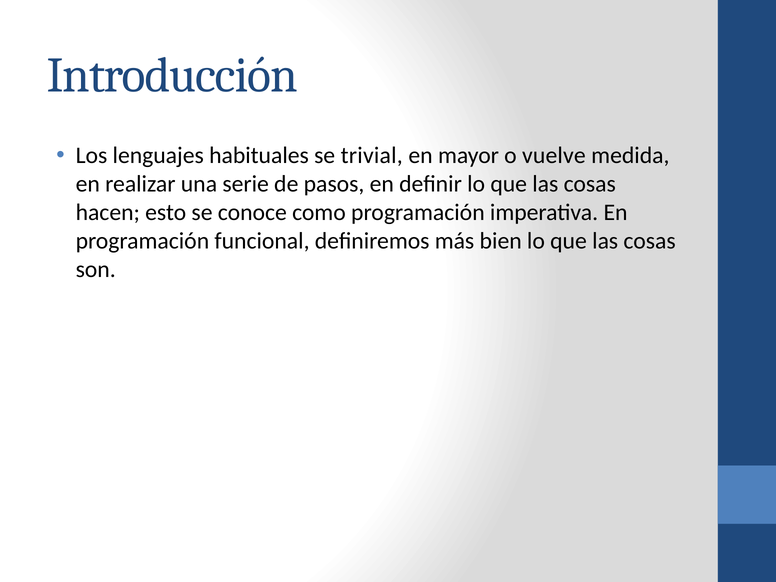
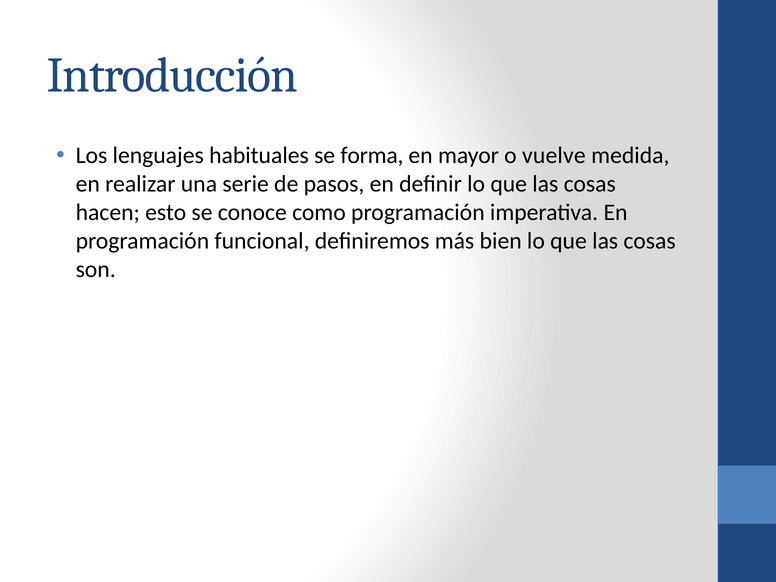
trivial: trivial -> forma (372, 156)
